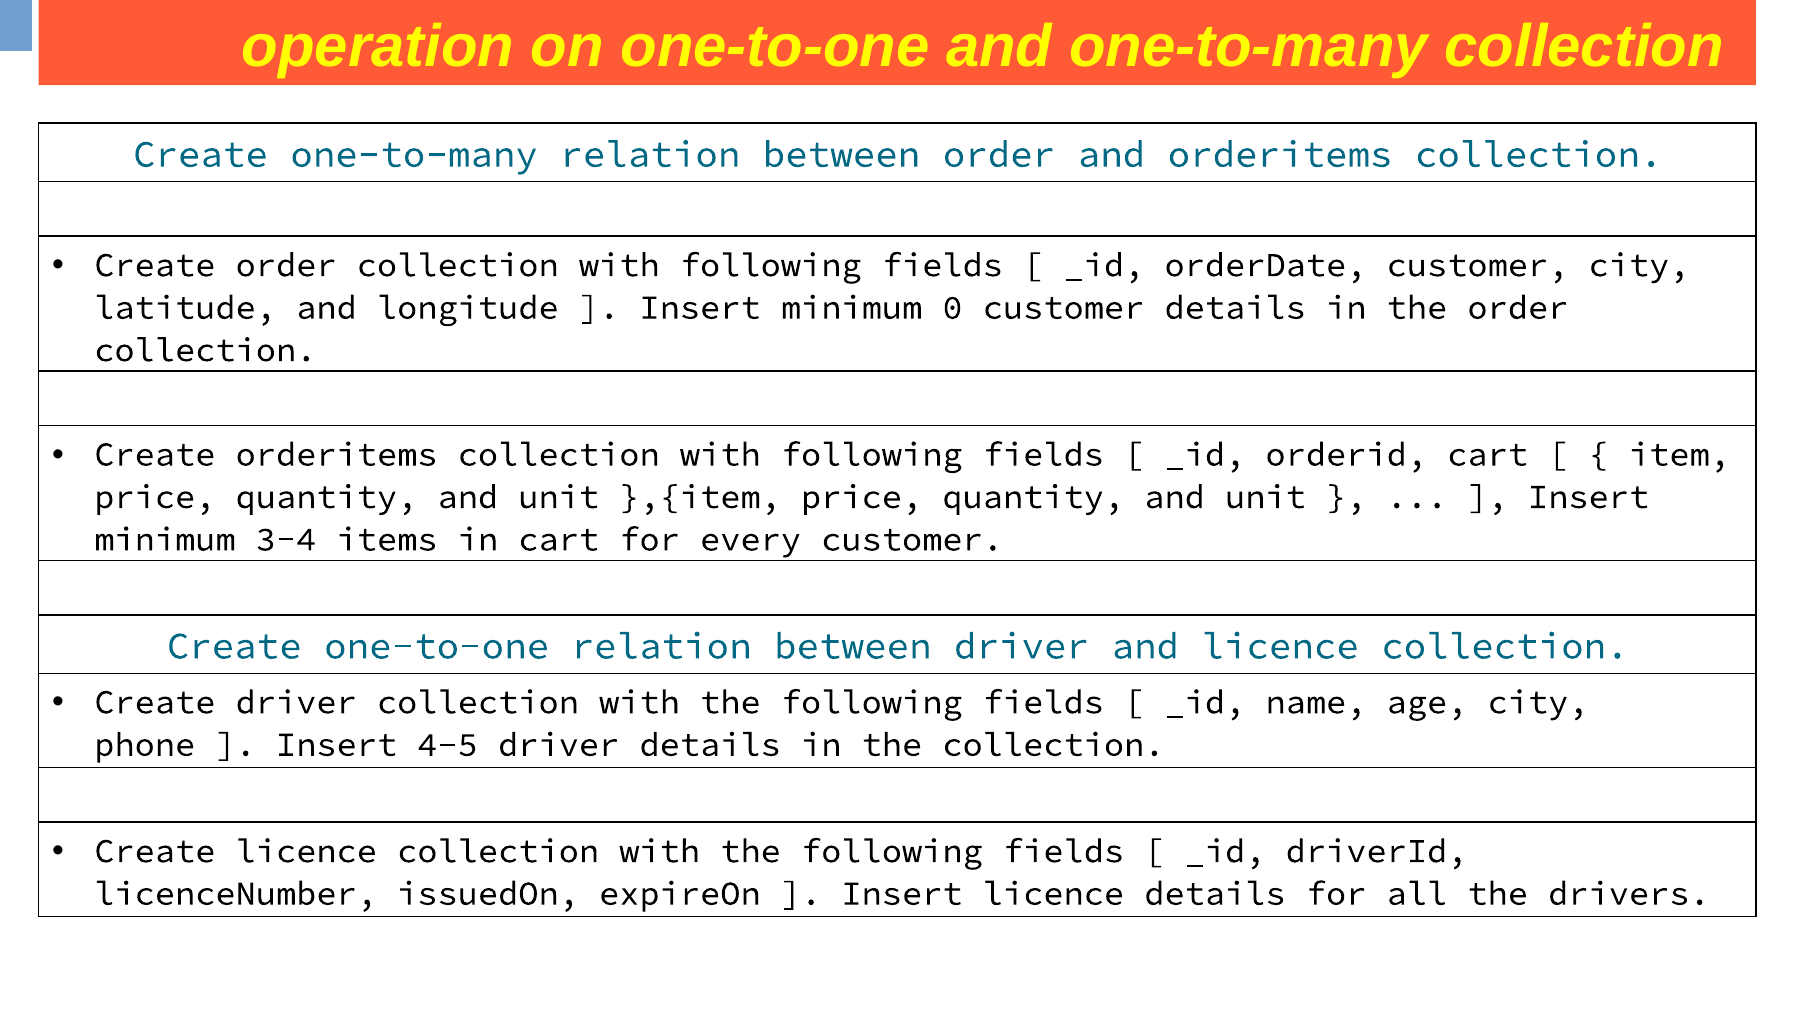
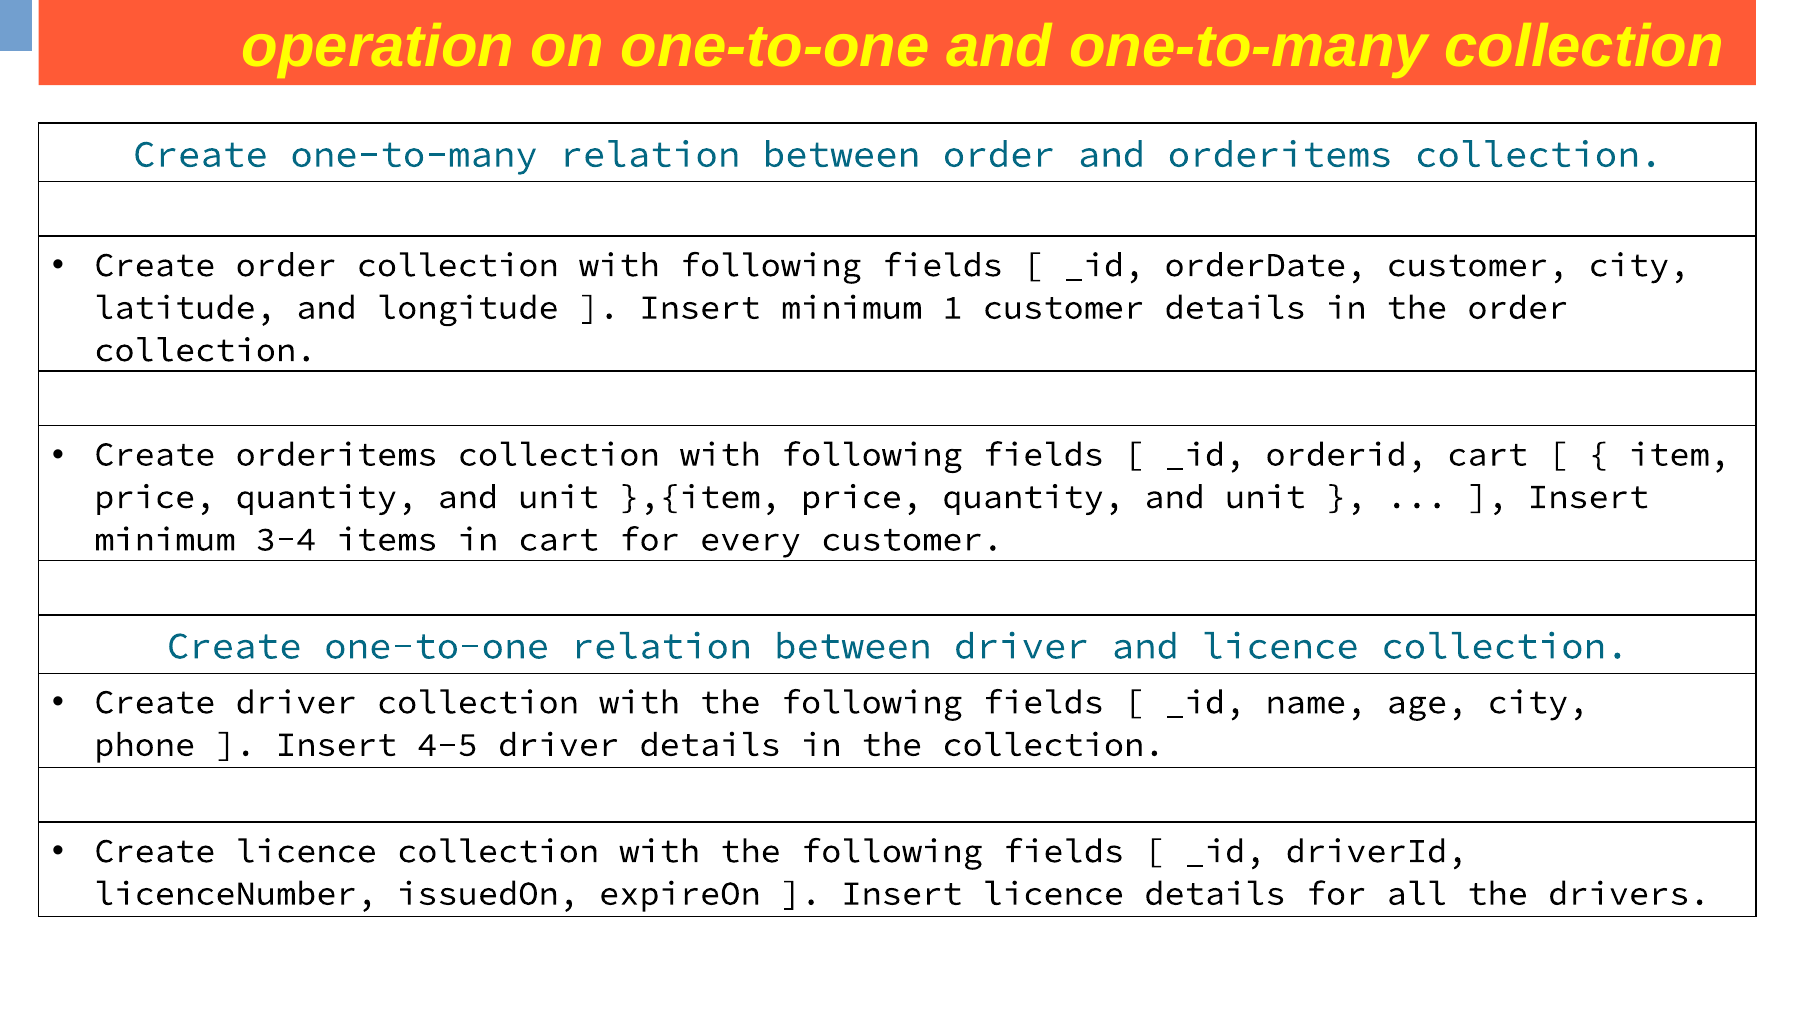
0: 0 -> 1 (952, 307)
